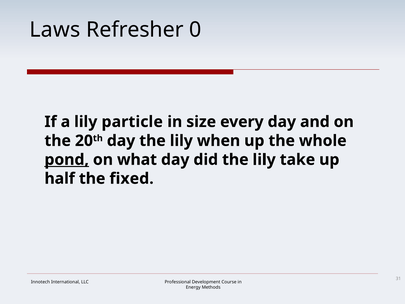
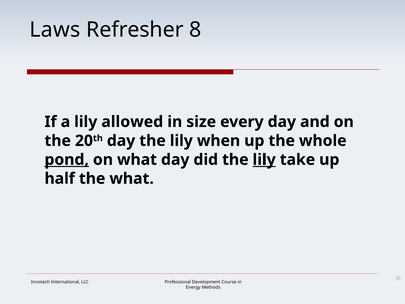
0: 0 -> 8 (195, 30)
particle: particle -> allowed (132, 122)
lily underline: none -> present (264, 160)
the fixed: fixed -> what (132, 178)
